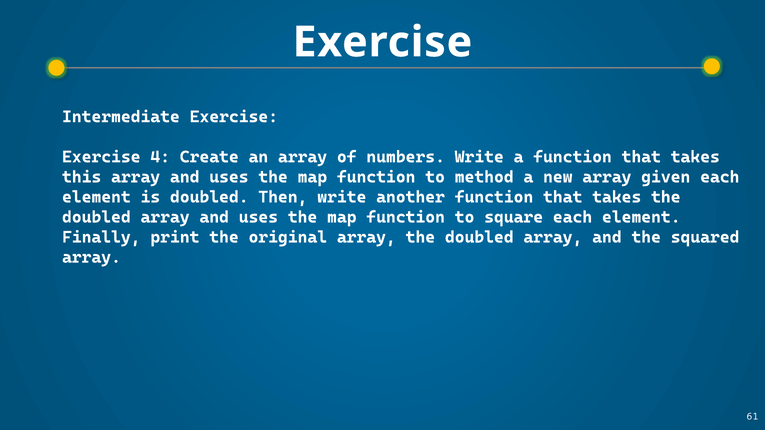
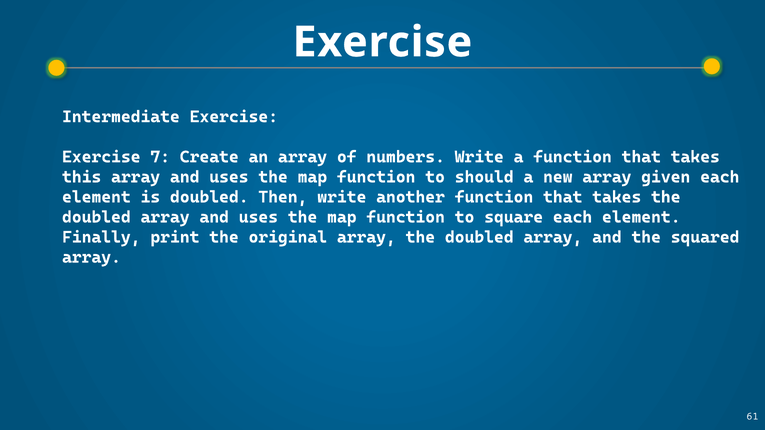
4: 4 -> 7 (160, 157)
method: method -> should (484, 177)
